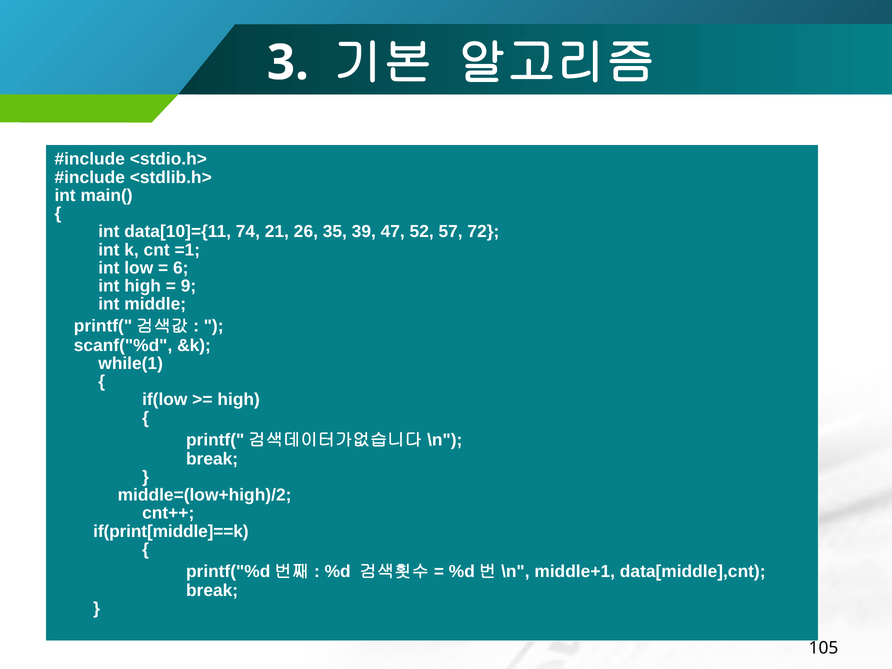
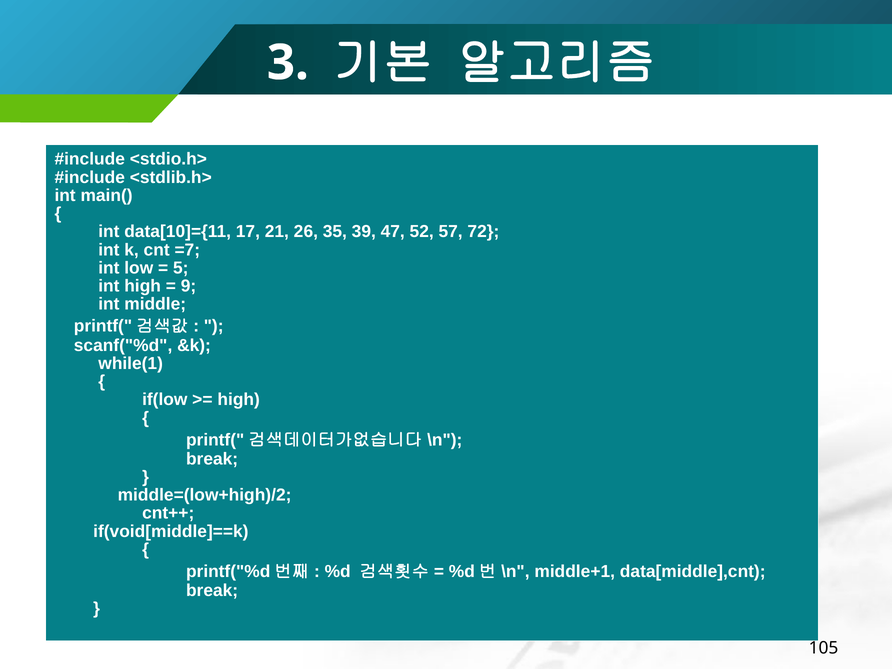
74: 74 -> 17 (248, 232)
=1: =1 -> =7 (187, 250)
6: 6 -> 5 (181, 268)
if(print[middle]==k: if(print[middle]==k -> if(void[middle]==k (171, 531)
